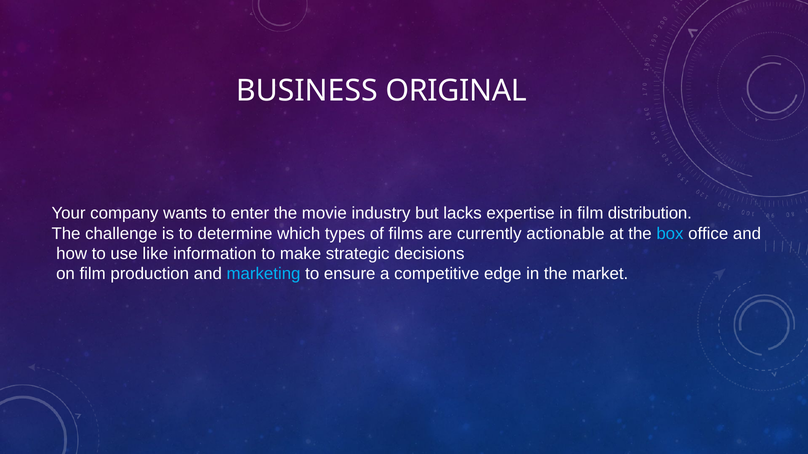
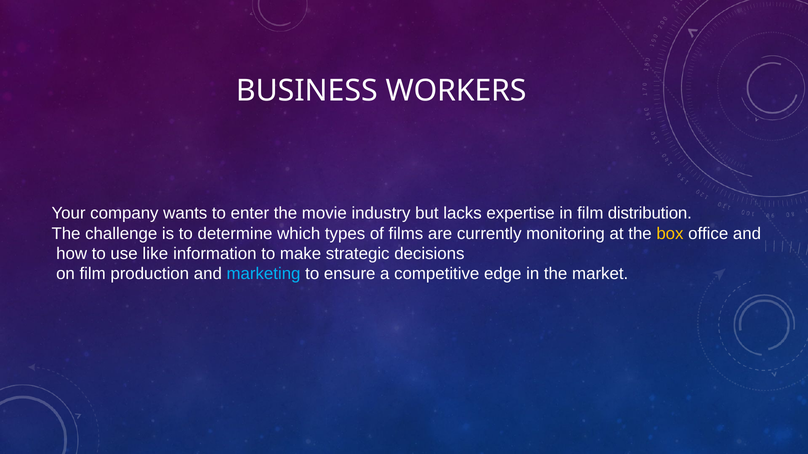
ORIGINAL: ORIGINAL -> WORKERS (456, 91)
actionable: actionable -> monitoring (566, 234)
box colour: light blue -> yellow (670, 234)
